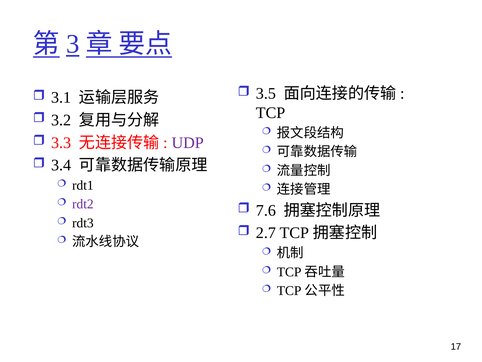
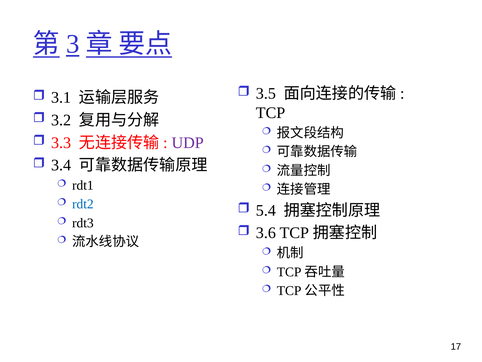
rdt2 colour: purple -> blue (83, 204)
7.6: 7.6 -> 5.4 (266, 210)
2.7: 2.7 -> 3.6 (266, 233)
